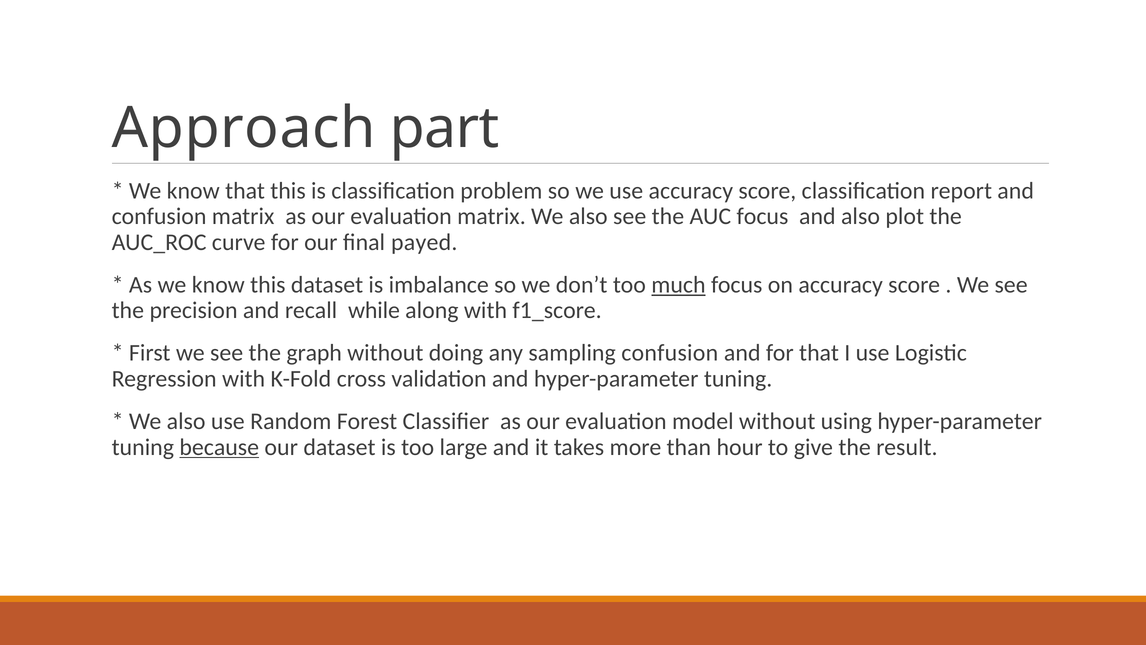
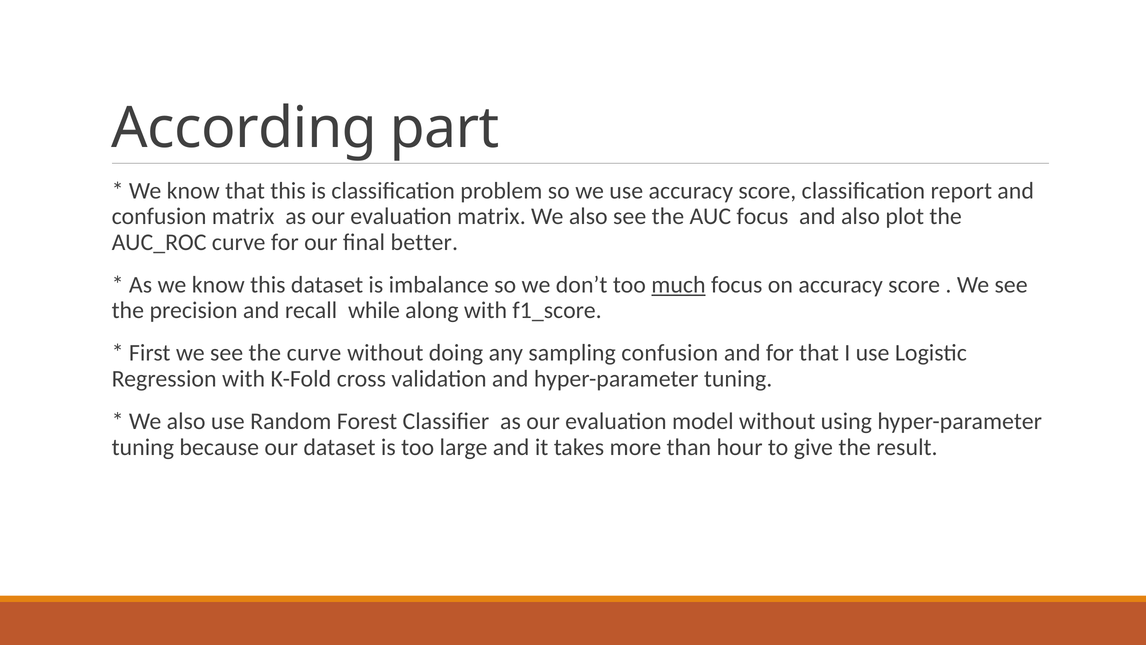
Approach: Approach -> According (244, 128)
payed: payed -> better (424, 242)
the graph: graph -> curve (314, 353)
because underline: present -> none (219, 447)
